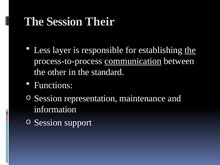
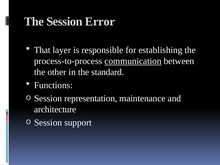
Their: Their -> Error (100, 22)
Less: Less -> That (42, 50)
the underline: present -> none (190, 50)
information: information -> architecture (55, 109)
